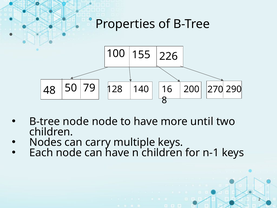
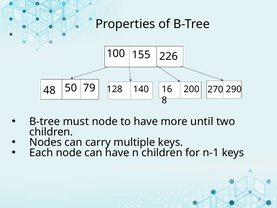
B-tree node: node -> must (76, 121)
